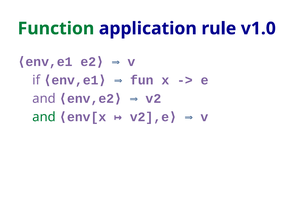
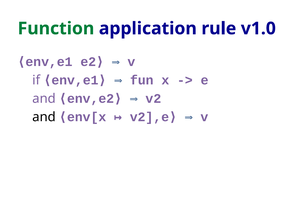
and colour: green -> black (44, 117)
